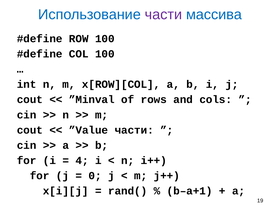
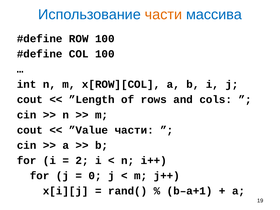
части colour: purple -> orange (163, 15)
”Minval: ”Minval -> ”Length (92, 100)
4: 4 -> 2 (82, 160)
